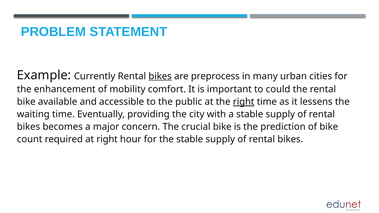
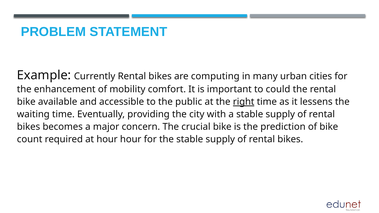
bikes underline: present -> none (160, 76)
preprocess: preprocess -> computing (215, 76)
at right: right -> hour (107, 139)
